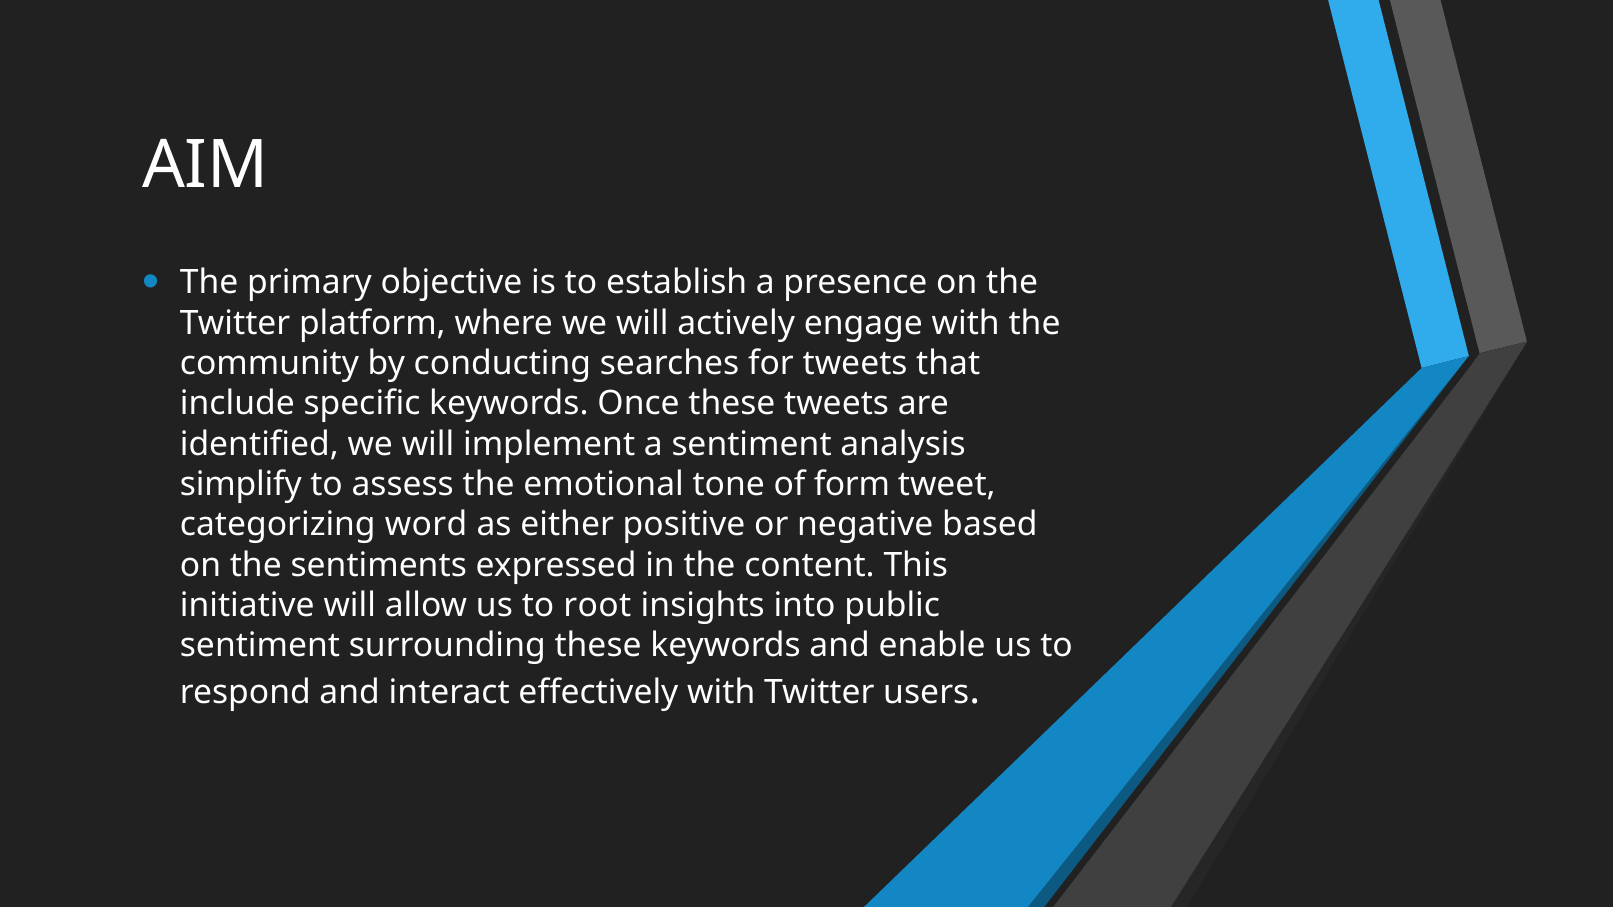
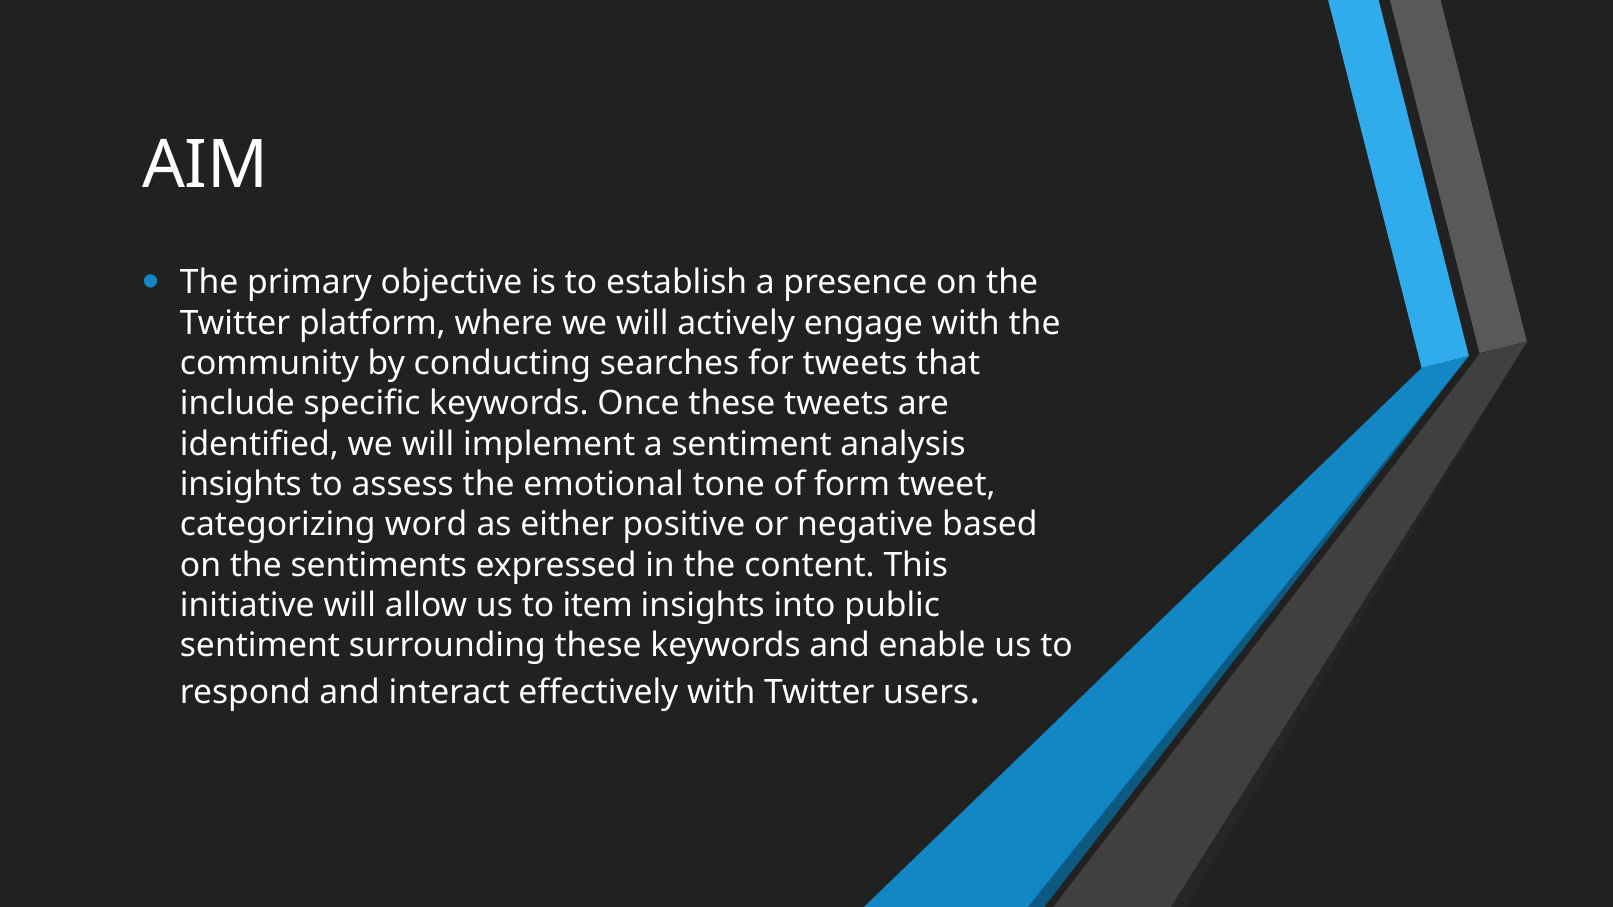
simplify: simplify -> insights (241, 485)
root: root -> item (598, 606)
